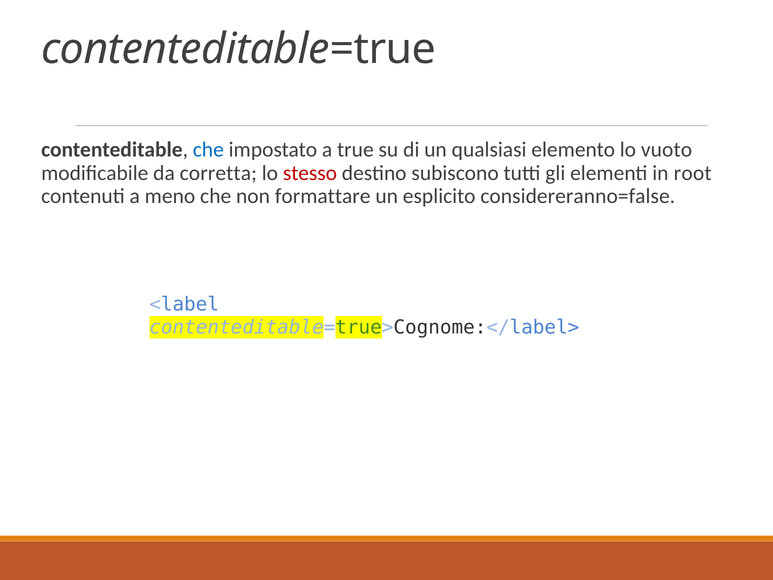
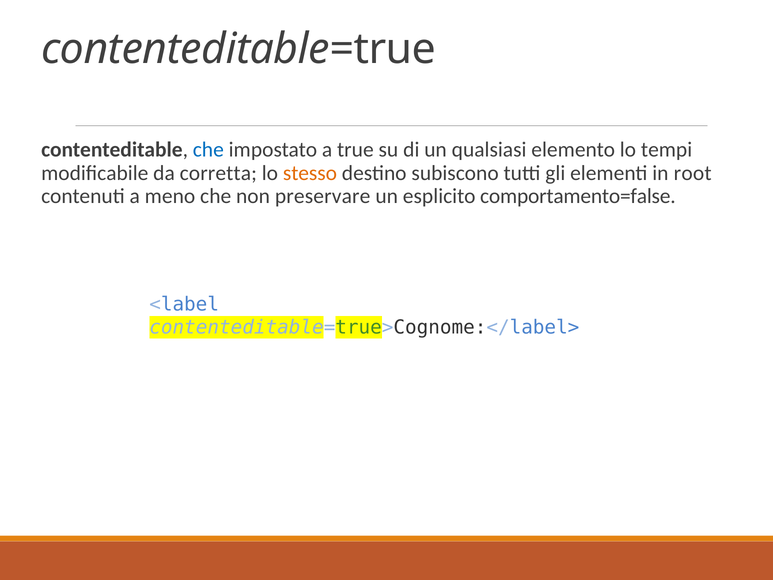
vuoto: vuoto -> tempi (667, 150)
stesso colour: red -> orange (310, 173)
formattare: formattare -> preservare (323, 196)
considereranno=false: considereranno=false -> comportamento=false (578, 196)
